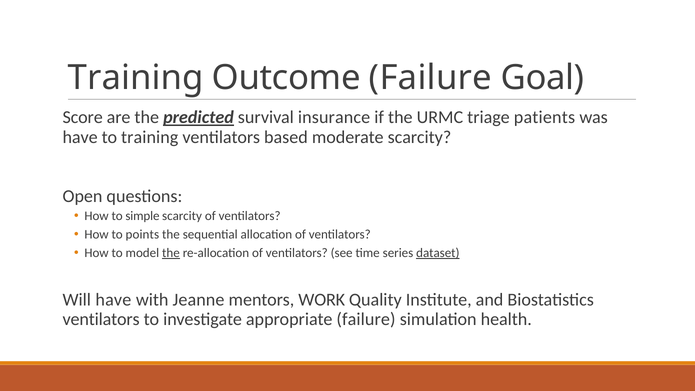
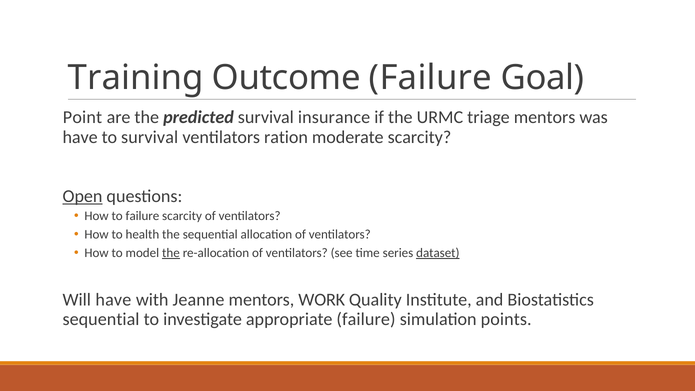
Score: Score -> Point (83, 117)
predicted underline: present -> none (198, 117)
triage patients: patients -> mentors (545, 117)
to training: training -> survival (150, 137)
based: based -> ration (286, 137)
Open underline: none -> present (83, 196)
to simple: simple -> failure (142, 216)
points: points -> health (142, 235)
ventilators: ventilators -> sequential (101, 319)
health: health -> points (506, 319)
